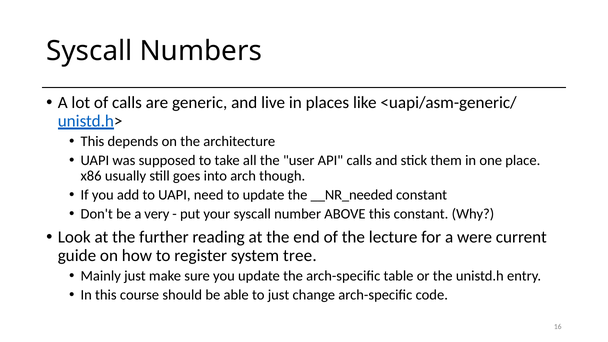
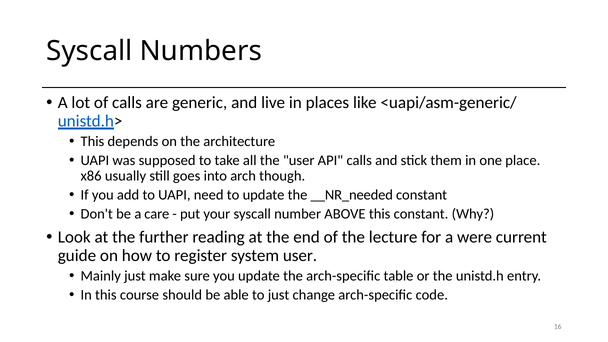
very: very -> care (157, 214)
system tree: tree -> user (300, 256)
